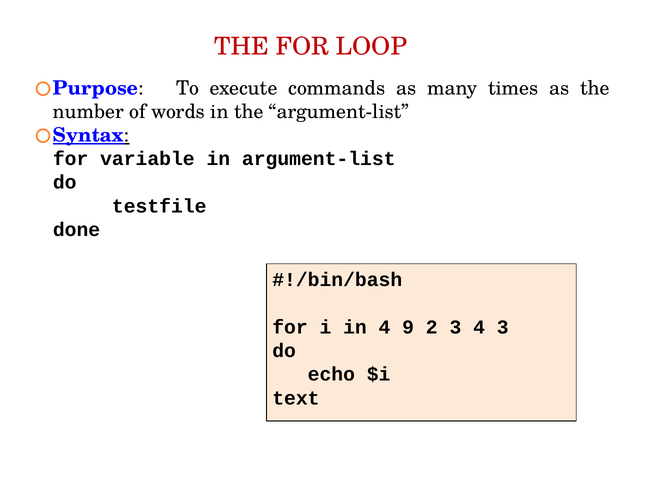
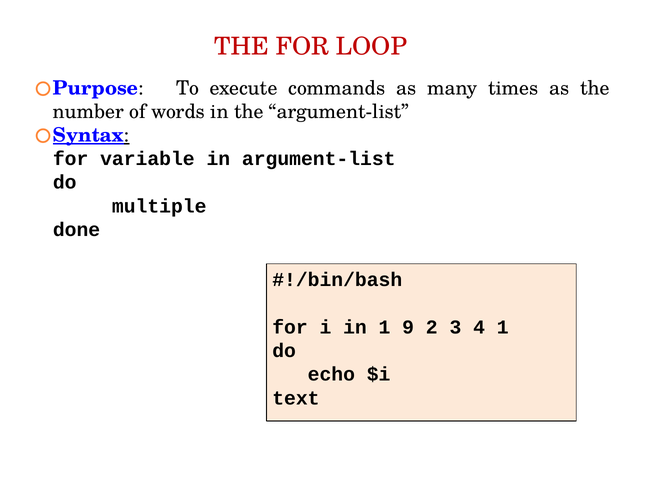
testfile: testfile -> multiple (159, 206)
in 4: 4 -> 1 (385, 327)
4 3: 3 -> 1 (503, 327)
